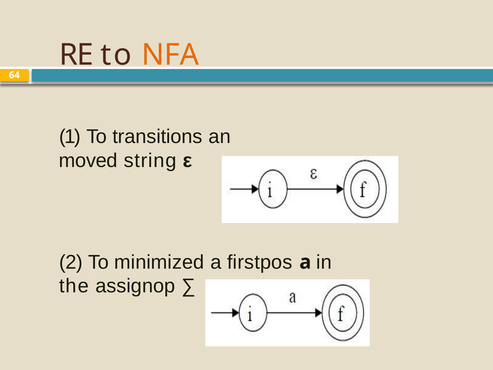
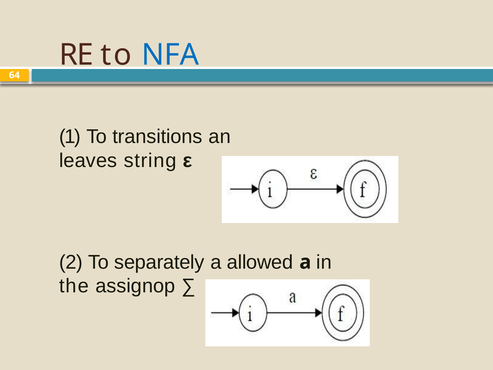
NFA colour: orange -> blue (170, 55)
moved: moved -> leaves (88, 161)
minimized: minimized -> separately (159, 262)
ﬁrstpos: ﬁrstpos -> allowed (260, 262)
